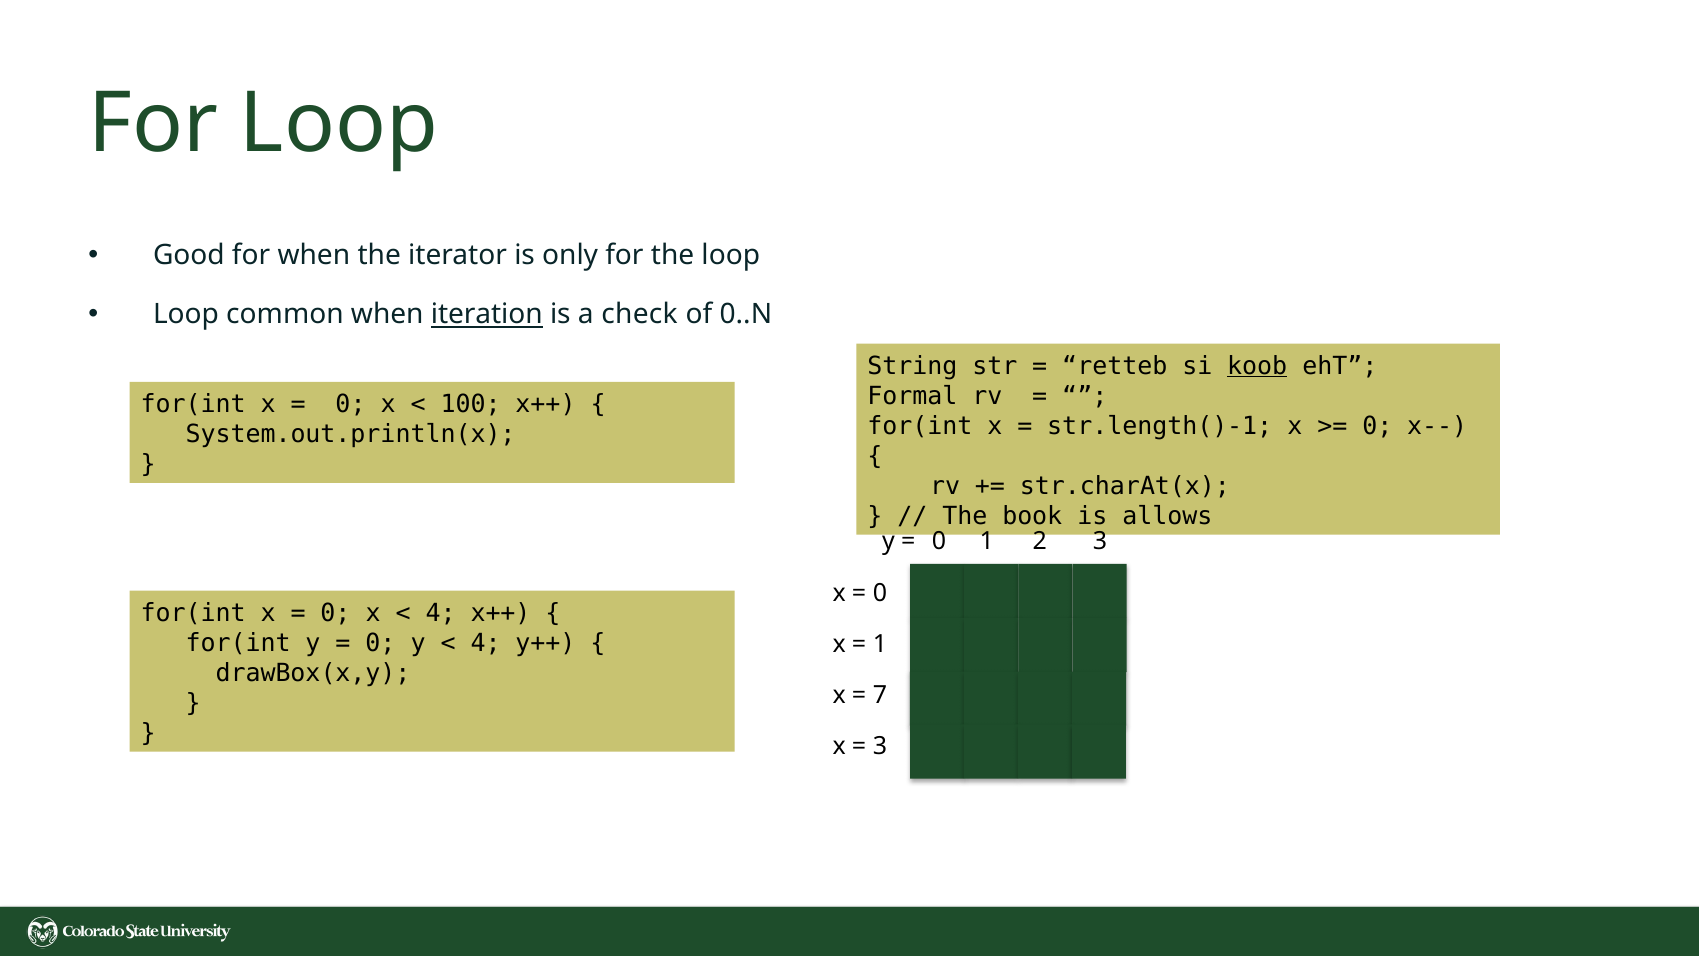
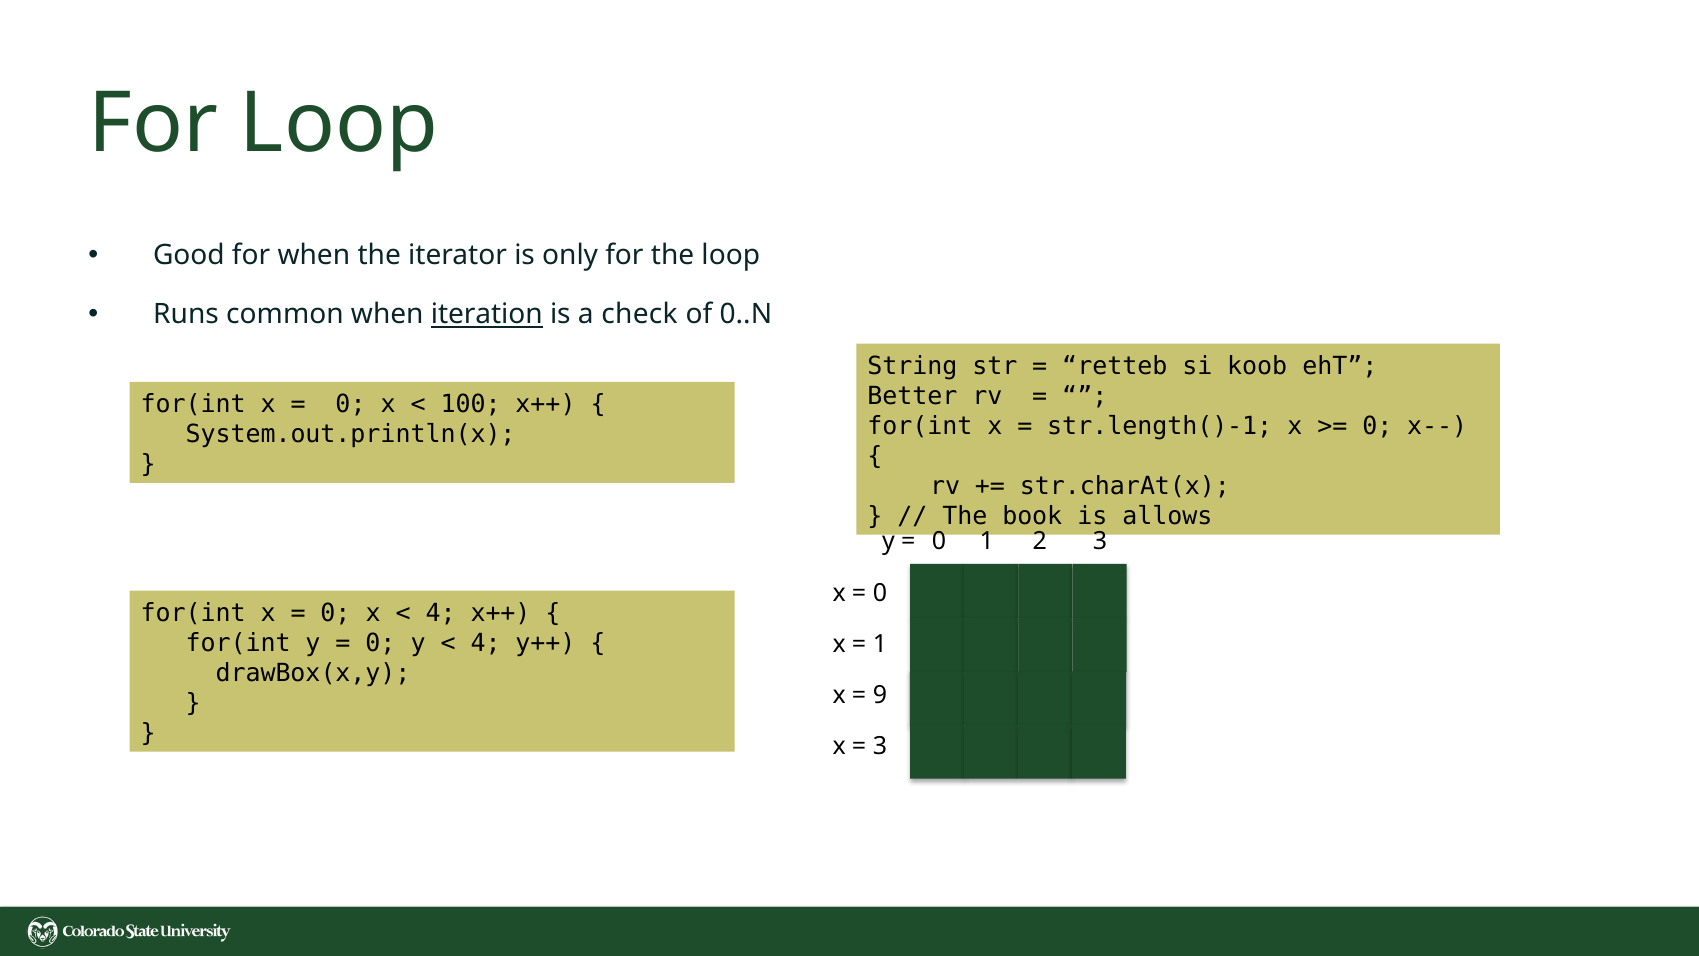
Loop: Loop -> Runs (186, 314)
koob underline: present -> none (1257, 366)
Formal: Formal -> Better (912, 396)
7: 7 -> 9 (880, 695)
